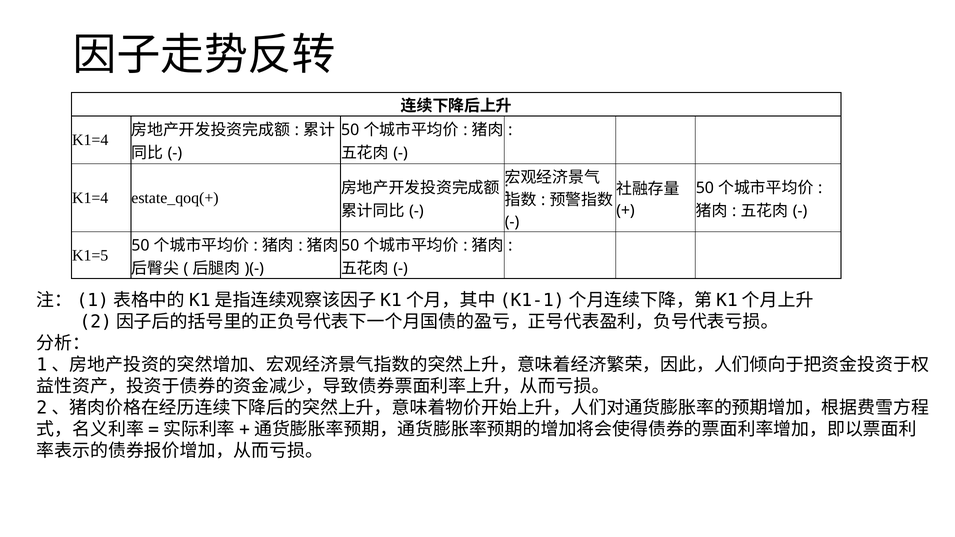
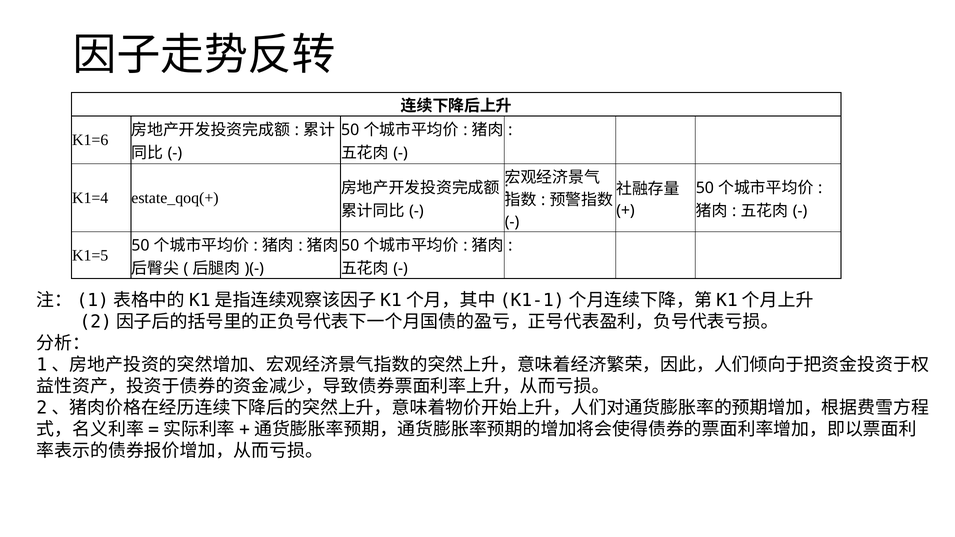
K1=4: K1=4 -> K1=6 (90, 140)
